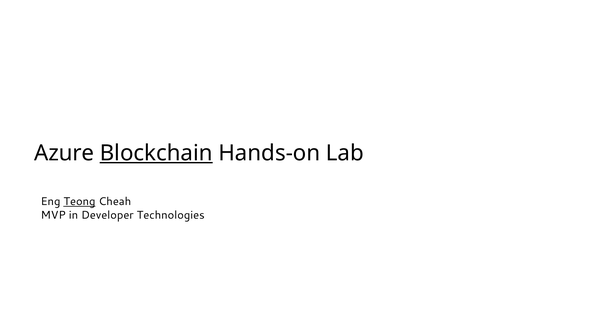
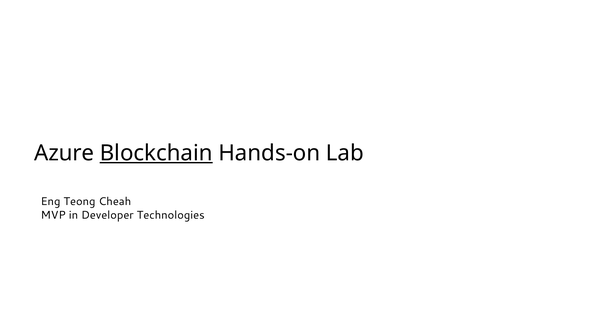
Teong underline: present -> none (79, 201)
